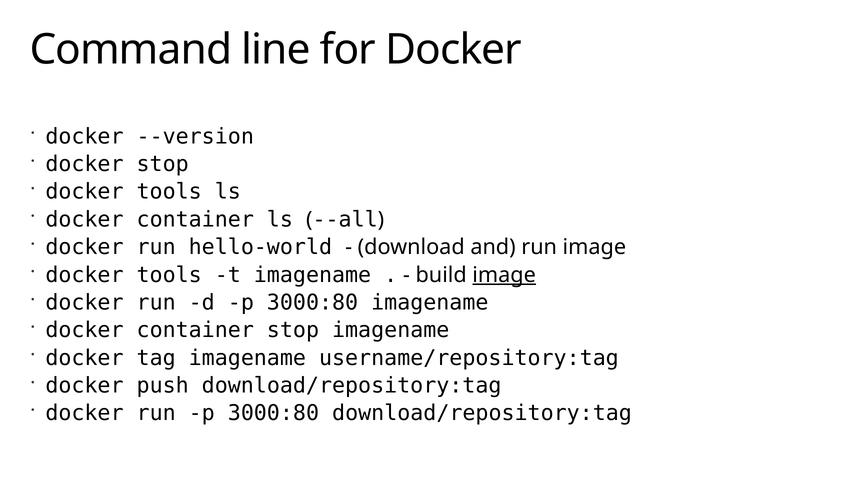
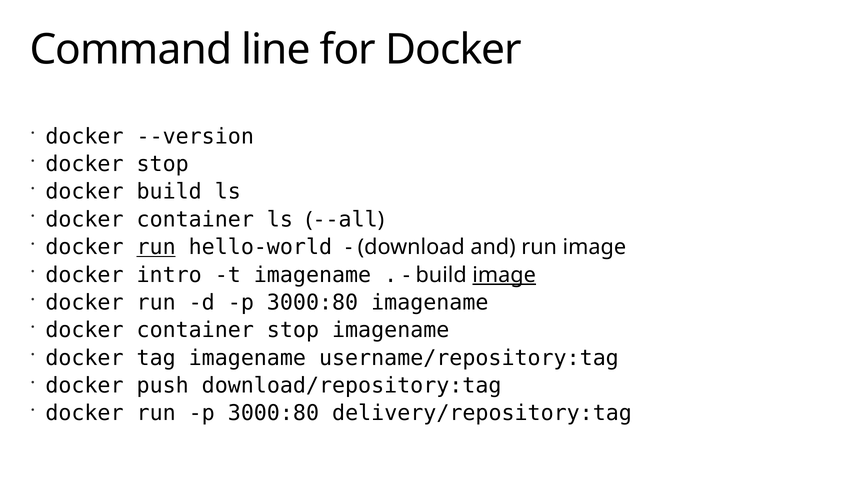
tools: tools -> build (169, 192)
run underline: none -> present (156, 247)
tools: tools -> intro (169, 275)
3000:80 download/repository:tag: download/repository:tag -> delivery/repository:tag (482, 413)
